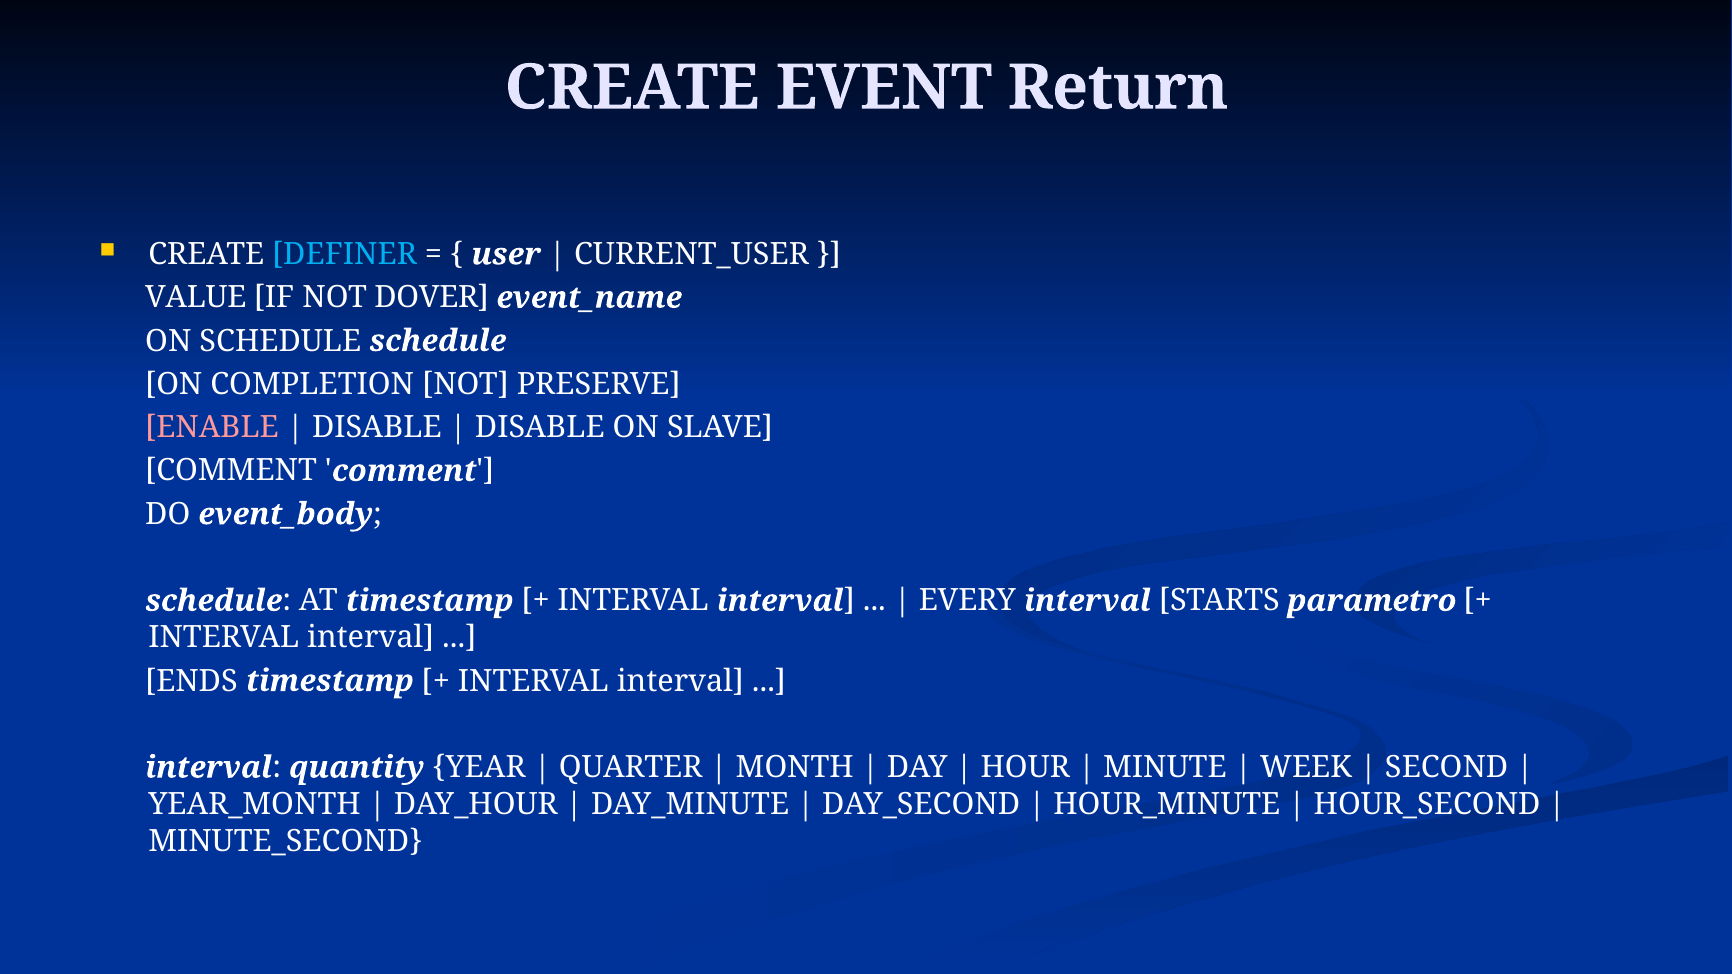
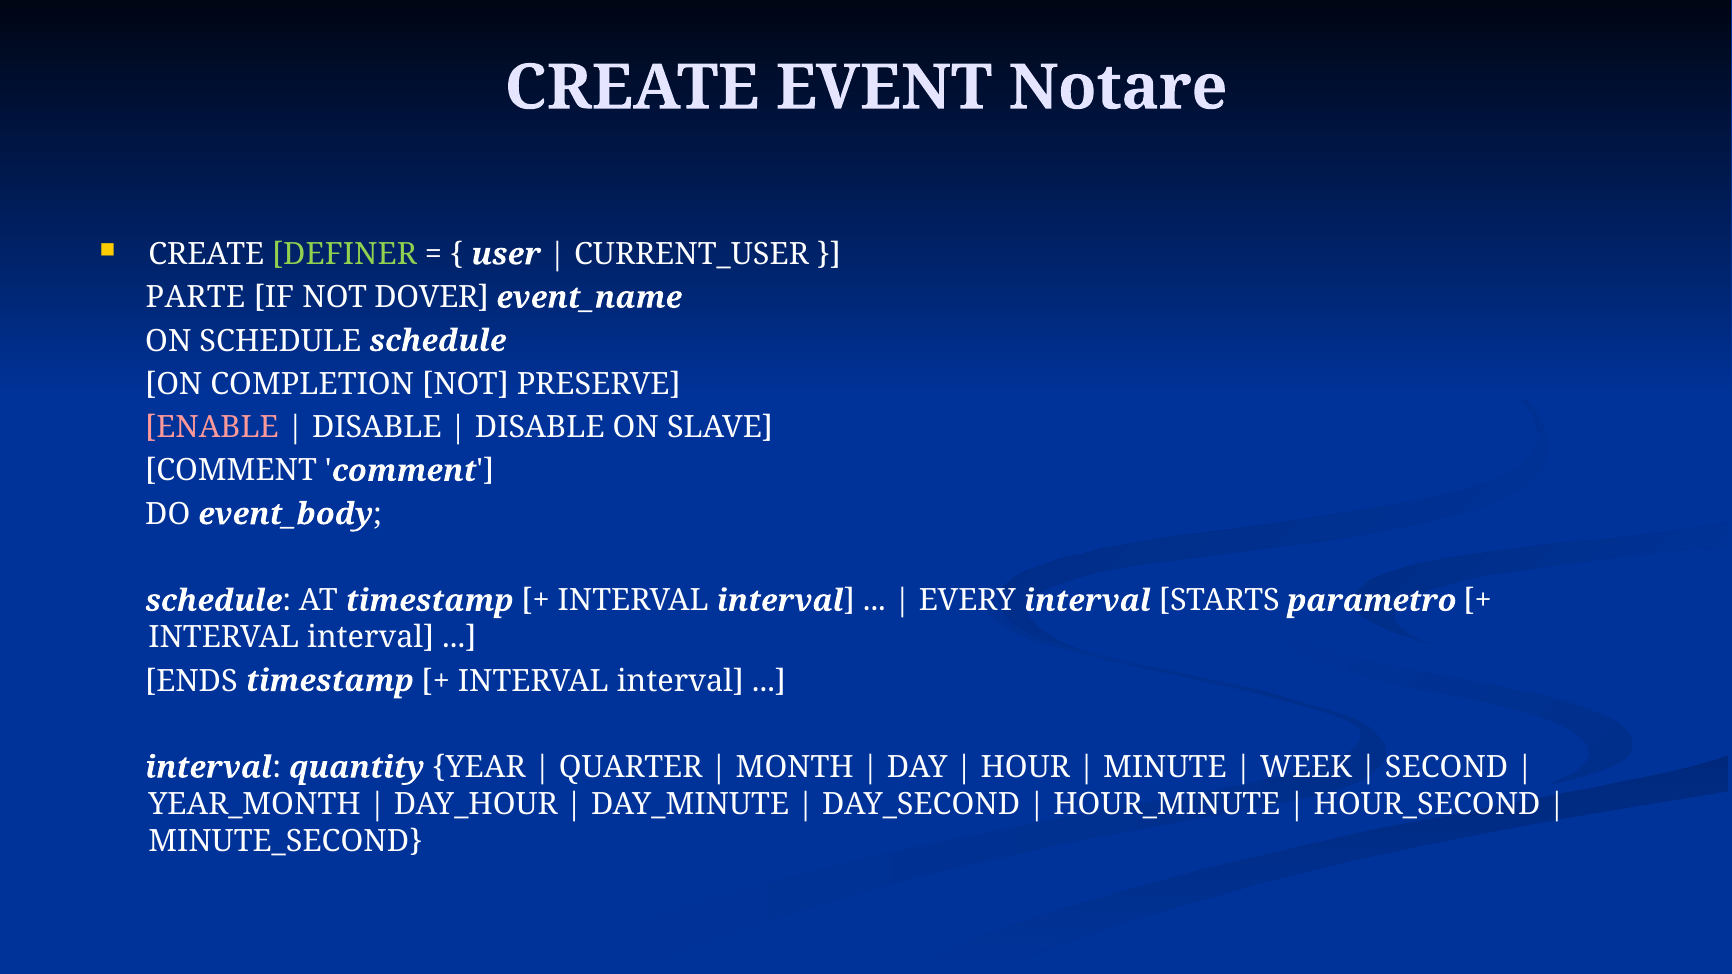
Return: Return -> Notare (1118, 88)
DEFINER colour: light blue -> light green (345, 254)
VALUE: VALUE -> PARTE (195, 298)
